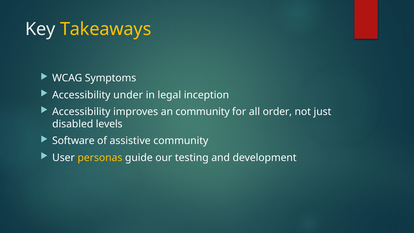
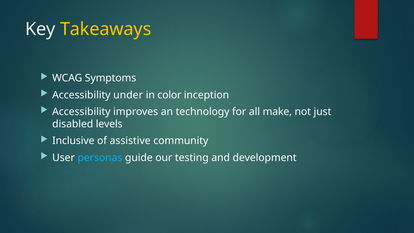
legal: legal -> color (169, 95)
an community: community -> technology (203, 112)
order: order -> make (277, 112)
Software: Software -> Inclusive (73, 141)
personas colour: yellow -> light blue (100, 158)
